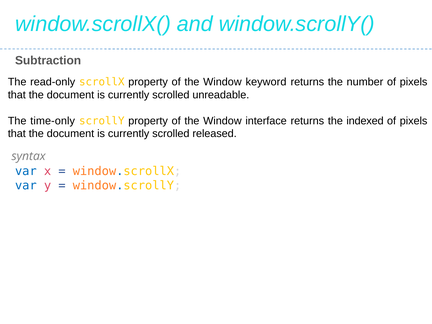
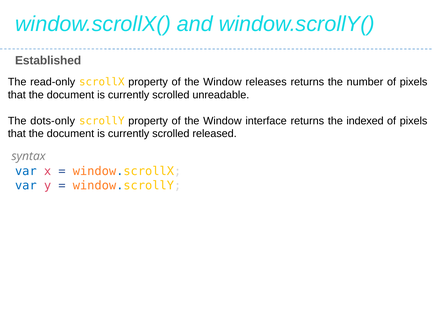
Subtraction: Subtraction -> Established (48, 61)
keyword: keyword -> releases (266, 82)
time-only: time-only -> dots-only (53, 121)
